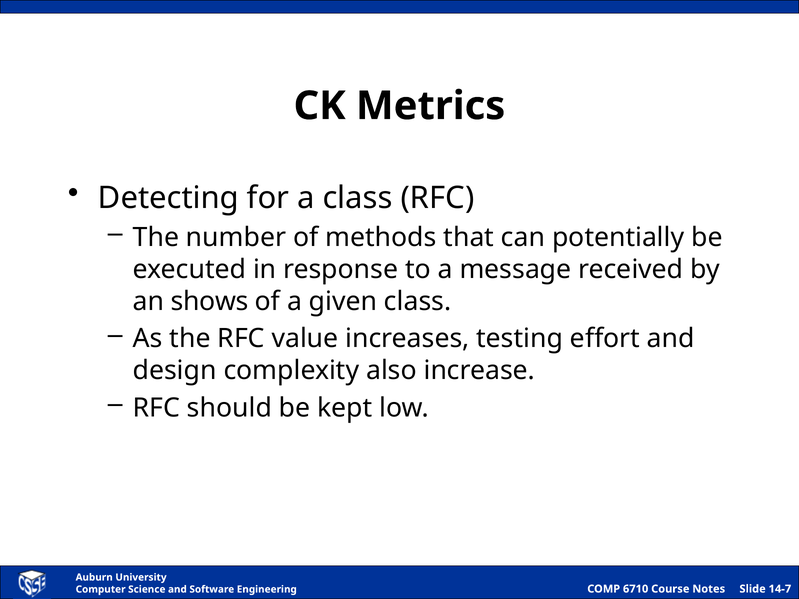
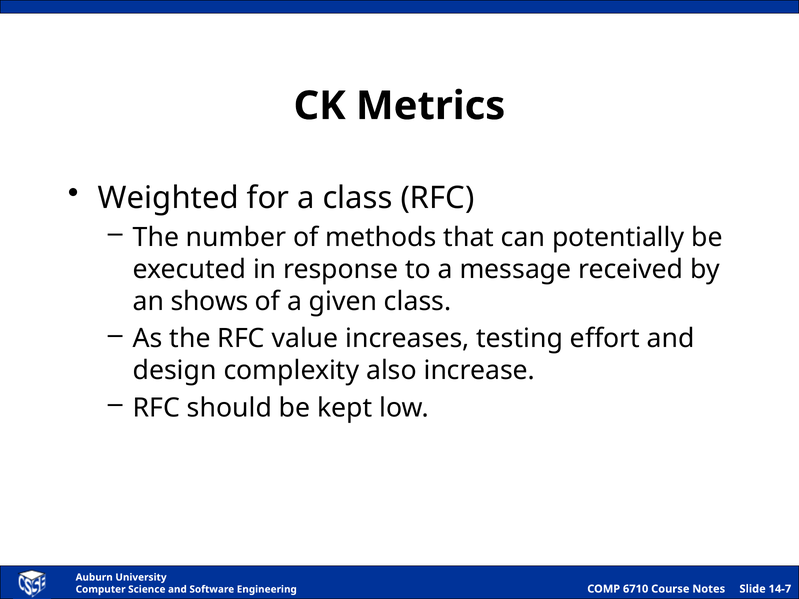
Detecting: Detecting -> Weighted (168, 198)
